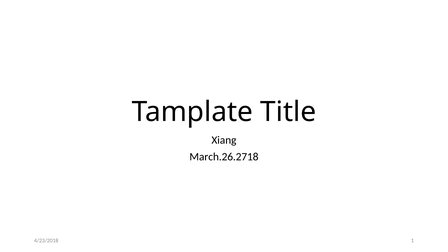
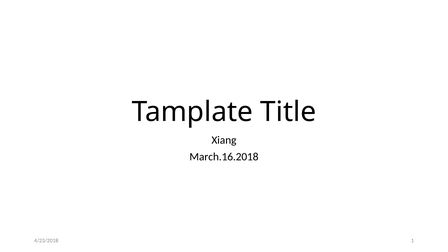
March.26.2718: March.26.2718 -> March.16.2018 (224, 157)
